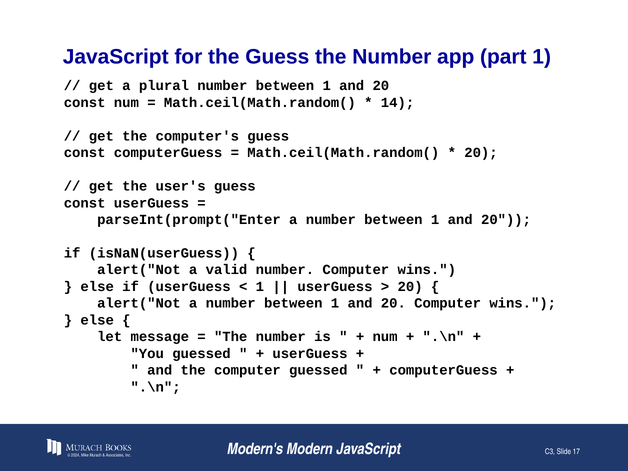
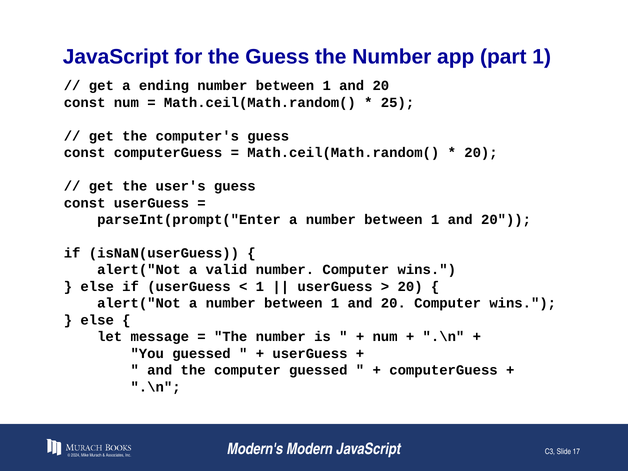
plural: plural -> ending (164, 86)
14: 14 -> 25 (398, 102)
